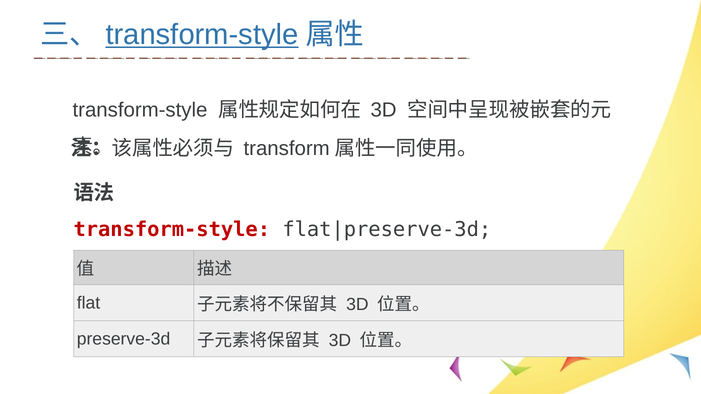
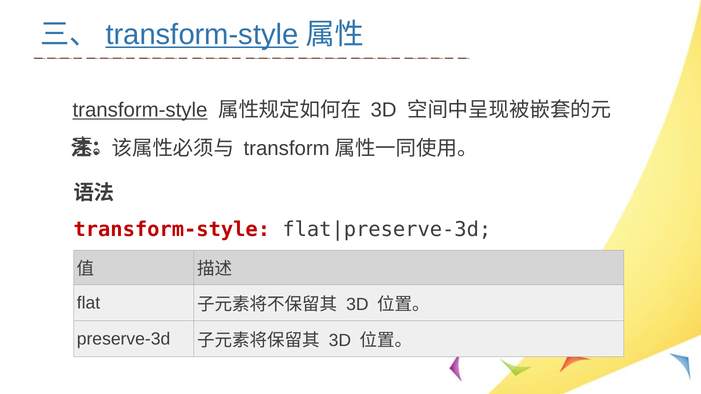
transform-style underline: none -> present (140, 110)
